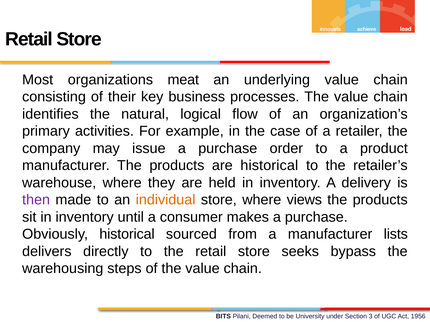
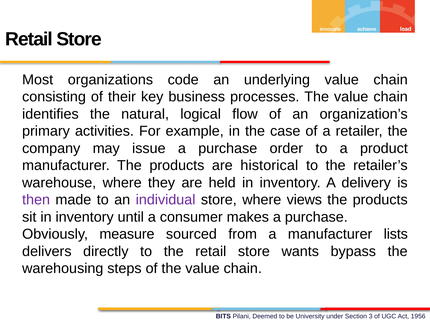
meat: meat -> code (183, 80)
individual colour: orange -> purple (166, 200)
Obviously historical: historical -> measure (127, 235)
seeks: seeks -> wants (300, 252)
